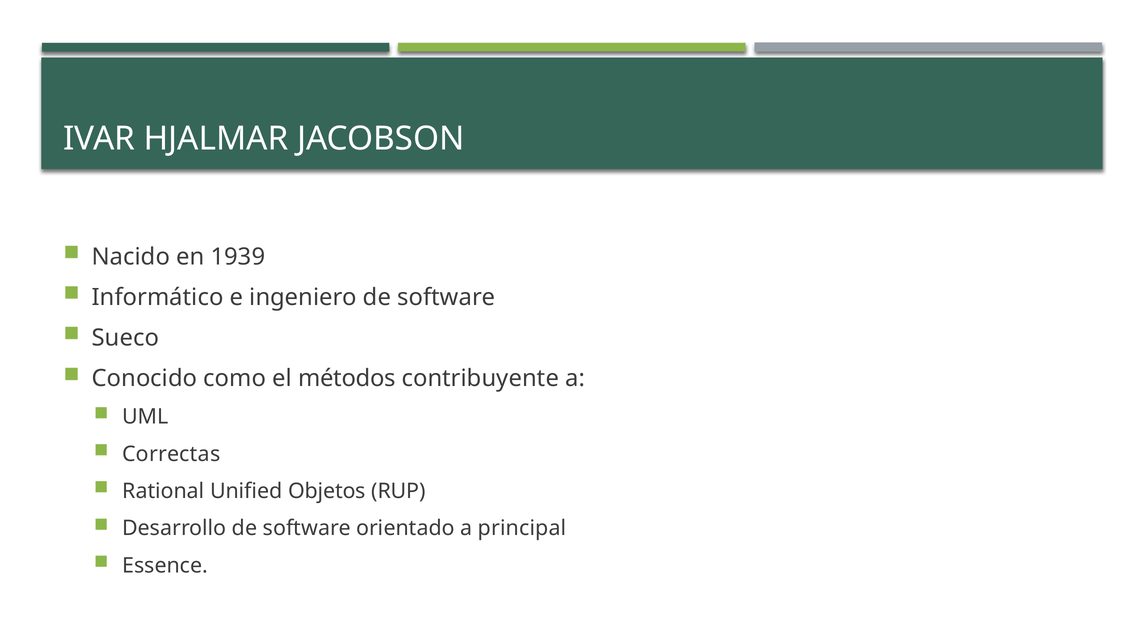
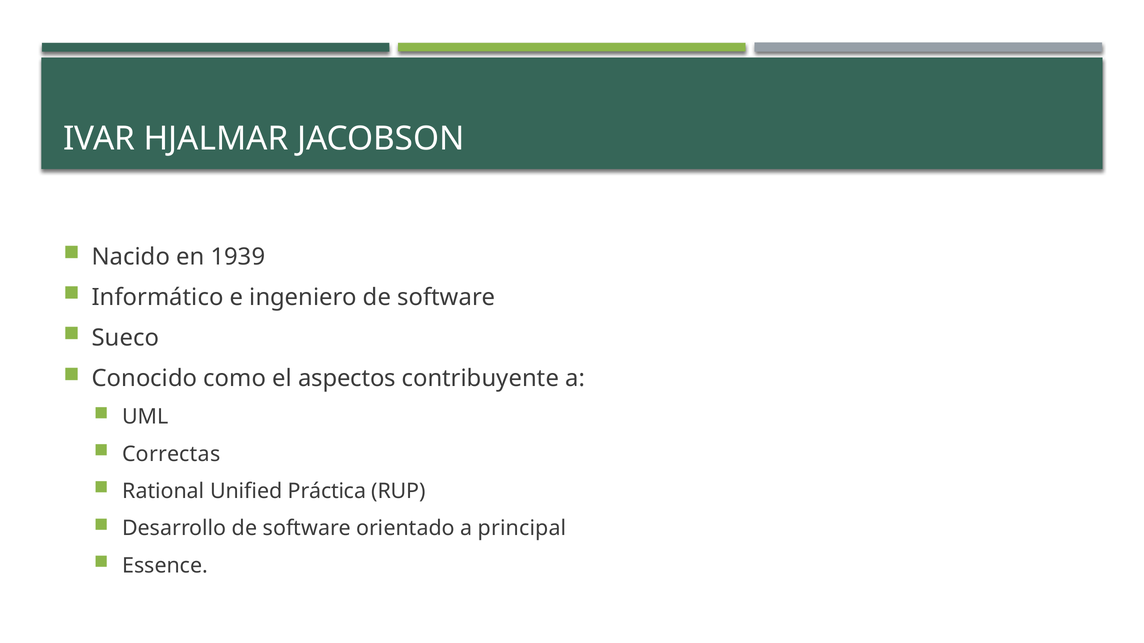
métodos: métodos -> aspectos (347, 379)
Objetos: Objetos -> Práctica (327, 492)
